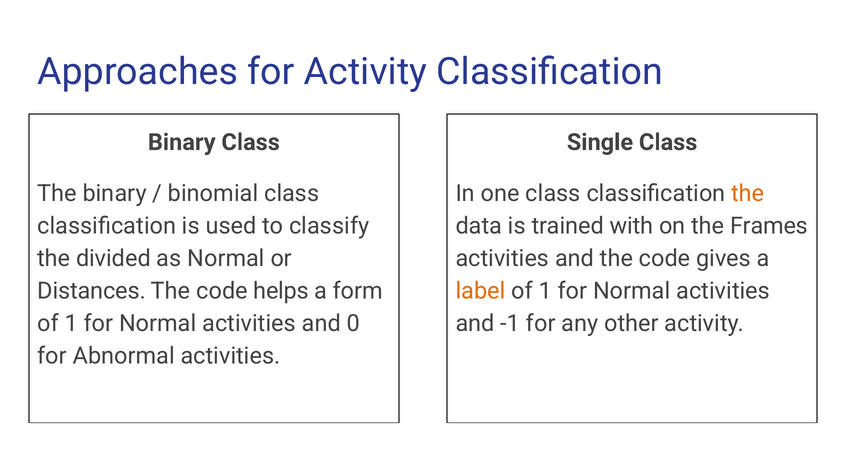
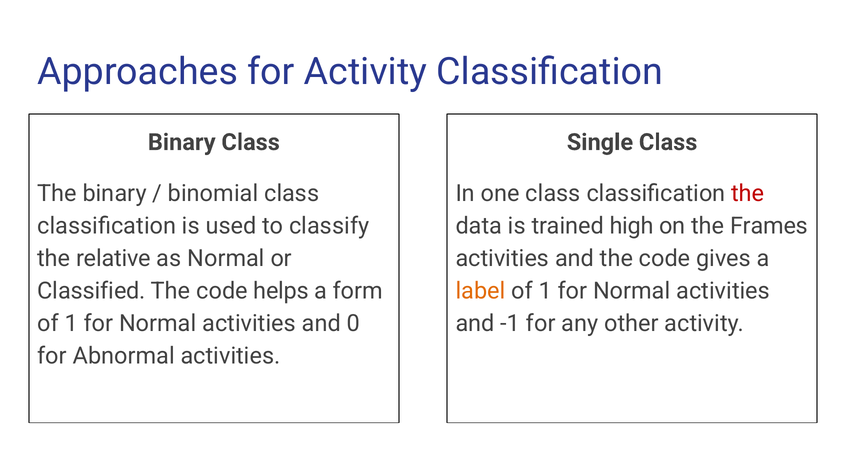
the colour: orange -> red (748, 193)
with: with -> high (632, 226)
divided: divided -> relative (114, 258)
Distances: Distances -> Classified (91, 291)
